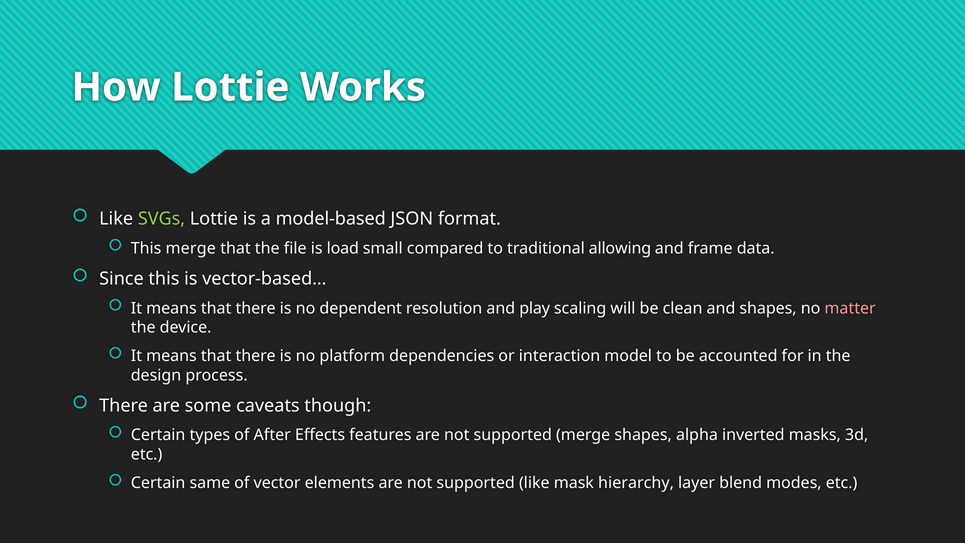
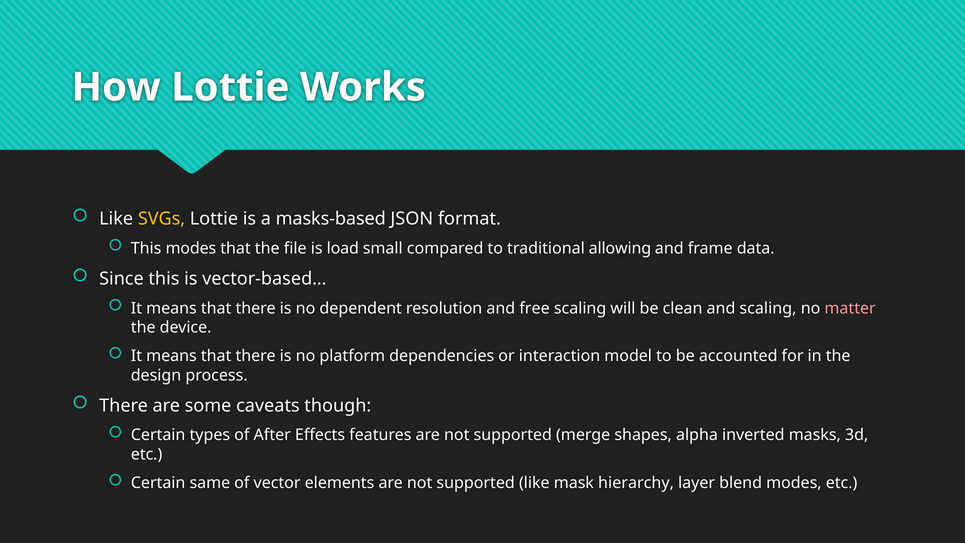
SVGs colour: light green -> yellow (161, 219)
model-based: model-based -> masks-based (331, 219)
This merge: merge -> modes (191, 248)
play: play -> free (535, 308)
and shapes: shapes -> scaling (768, 308)
